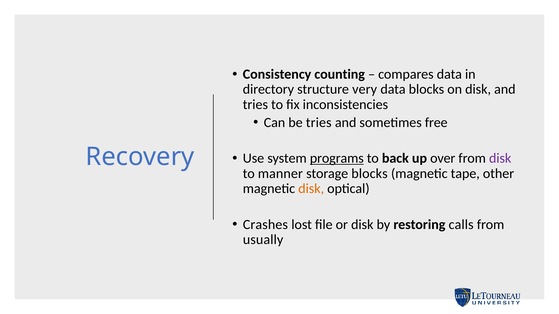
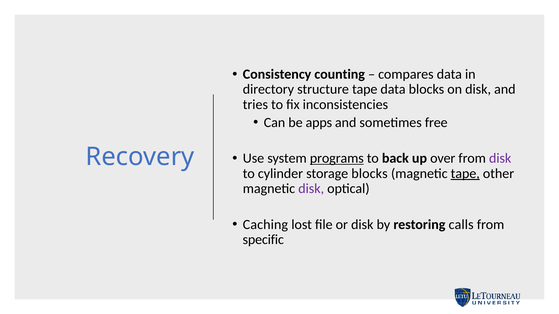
structure very: very -> tape (365, 90)
be tries: tries -> apps (319, 123)
manner: manner -> cylinder (280, 174)
tape underline: none -> present (465, 174)
disk colour: orange -> purple (311, 189)
Crashes: Crashes -> Caching (265, 225)
usually: usually -> specific (263, 240)
